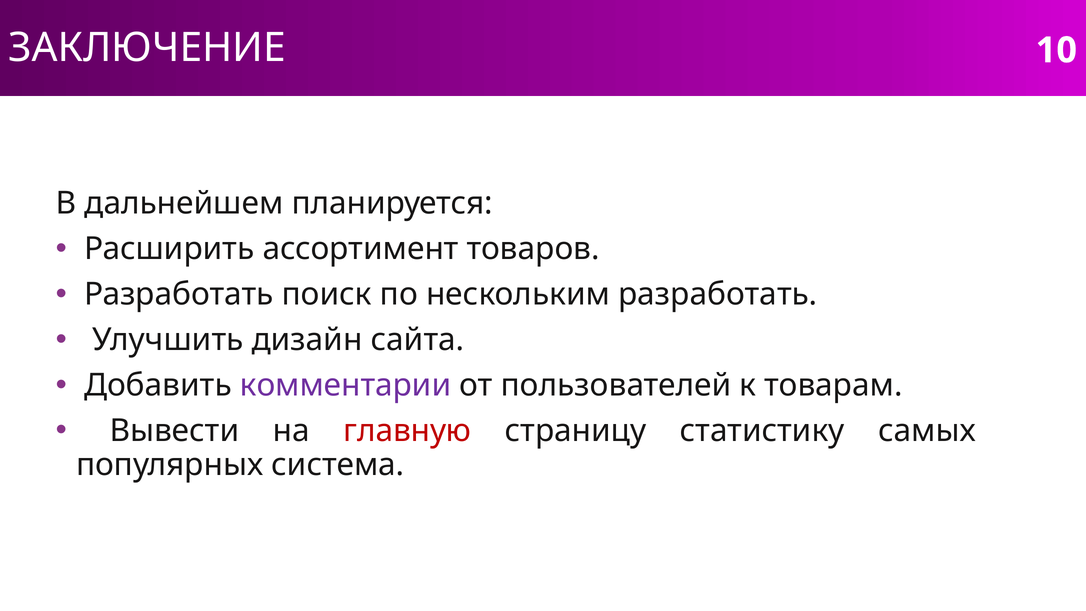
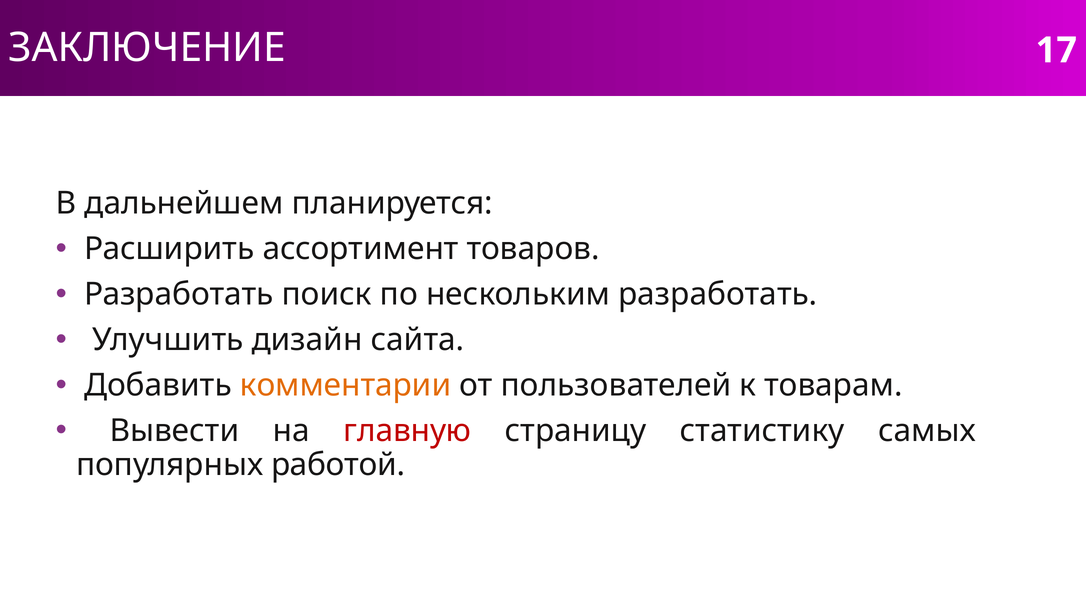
10: 10 -> 17 (1056, 50)
комментарии colour: purple -> orange (346, 385)
система: система -> работой (338, 465)
